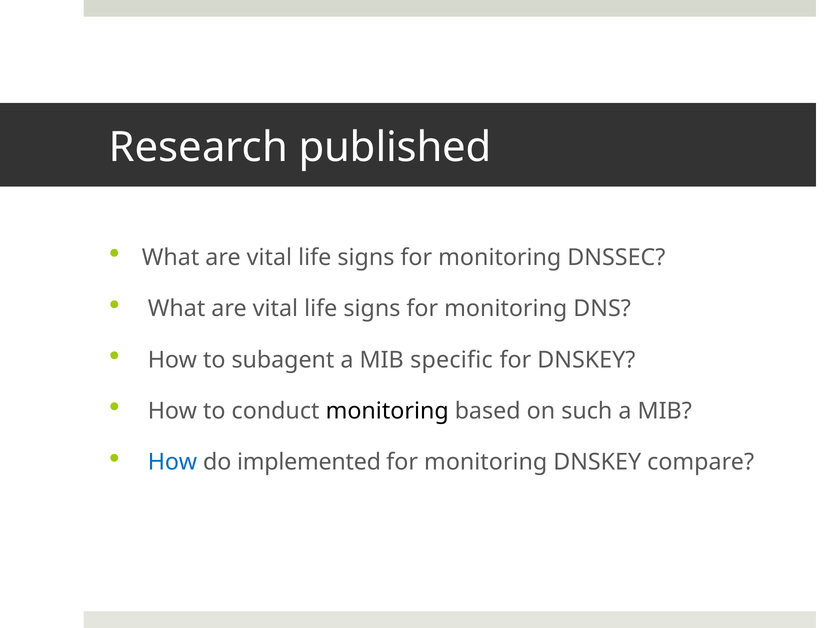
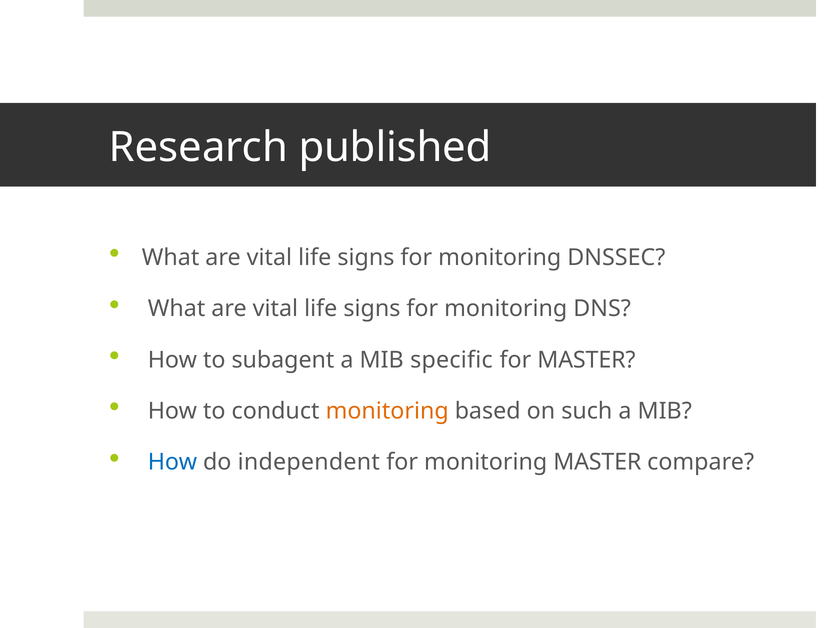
for DNSKEY: DNSKEY -> MASTER (586, 360)
monitoring colour: black -> orange (387, 411)
implemented: implemented -> independent (309, 462)
monitoring DNSKEY: DNSKEY -> MASTER (597, 462)
